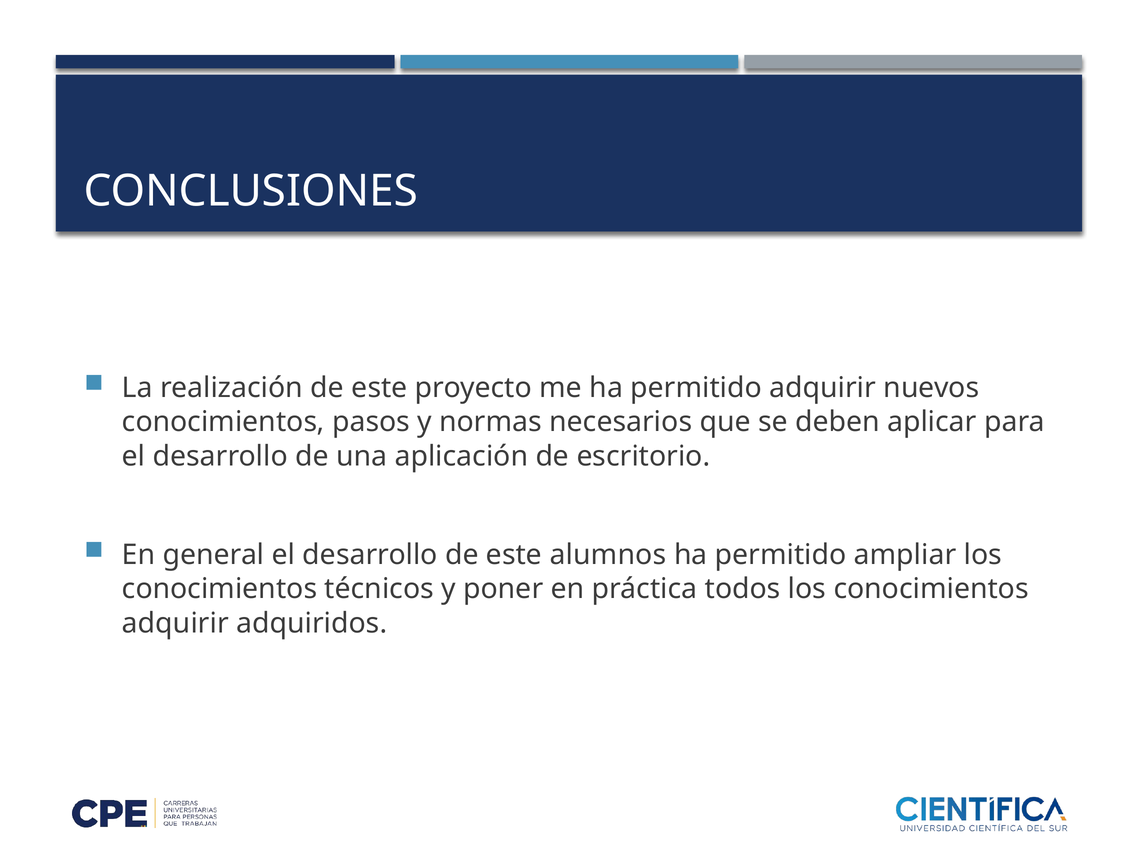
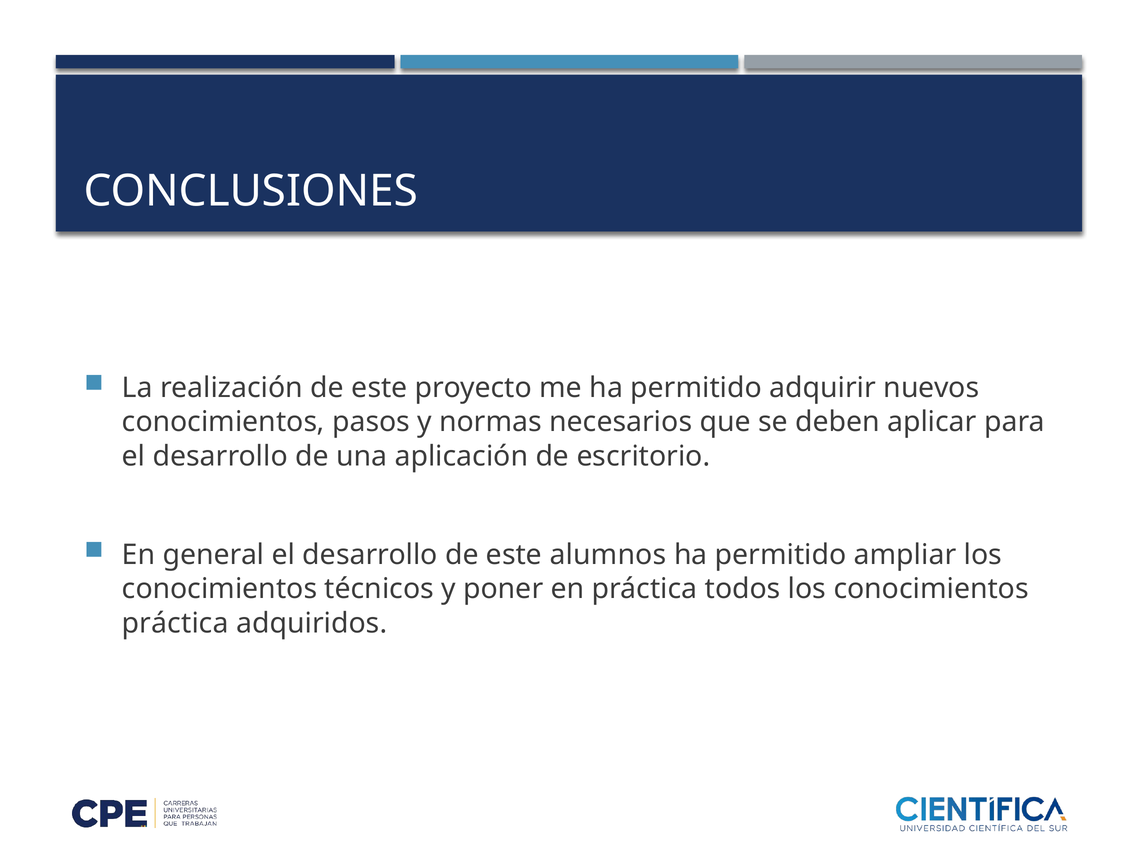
adquirir: adquirir -> práctica (175, 623)
